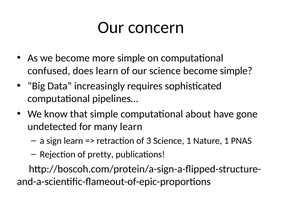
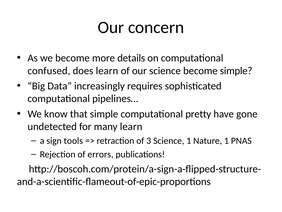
more simple: simple -> details (131, 58)
about: about -> pretty (198, 114)
sign learn: learn -> tools (73, 140)
pretty: pretty -> errors (100, 154)
